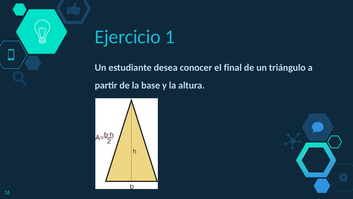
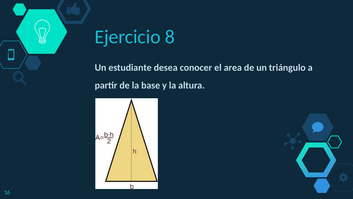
1: 1 -> 8 (170, 37)
final: final -> area (233, 68)
